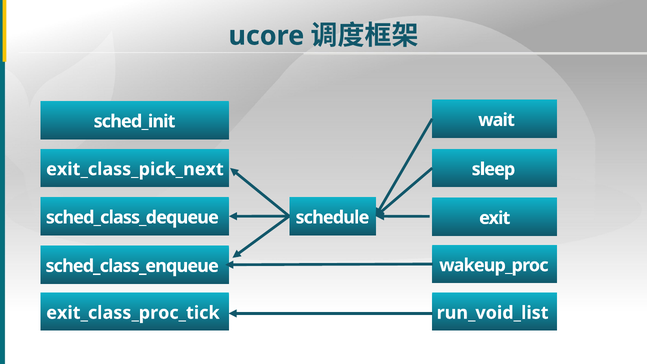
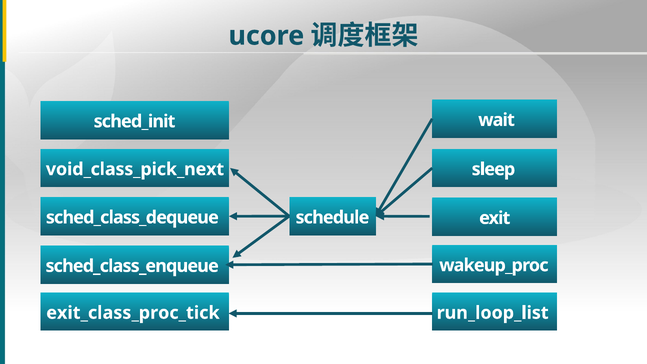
exit_class_pick_next: exit_class_pick_next -> void_class_pick_next (135, 169)
run_void_list: run_void_list -> run_loop_list (493, 313)
